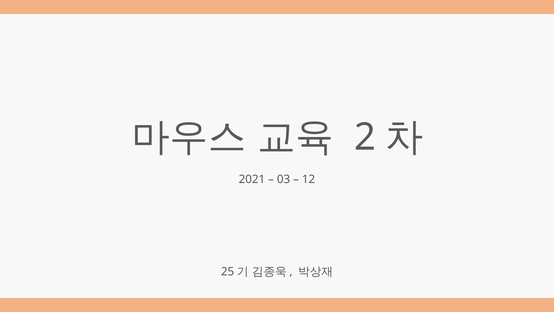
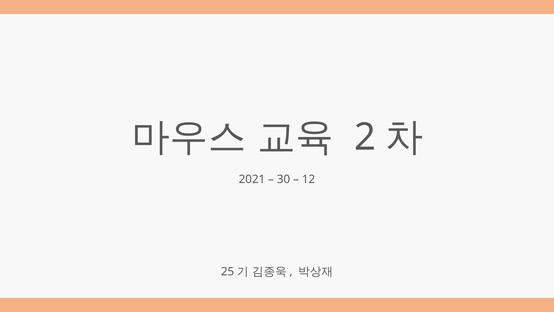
03: 03 -> 30 (284, 179)
